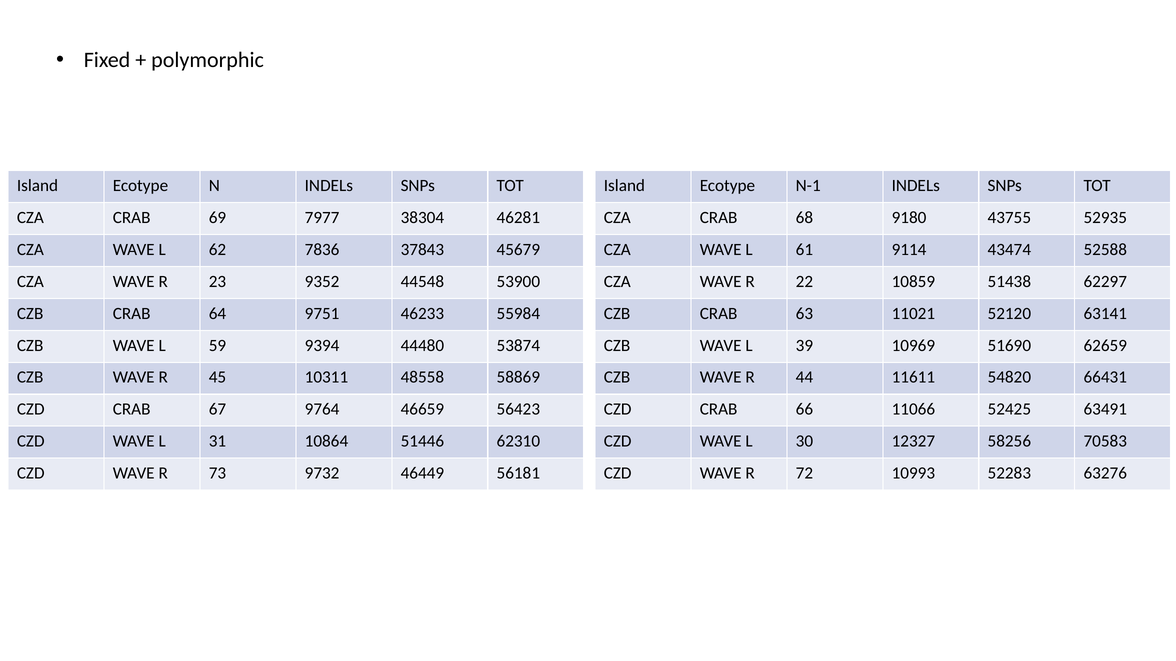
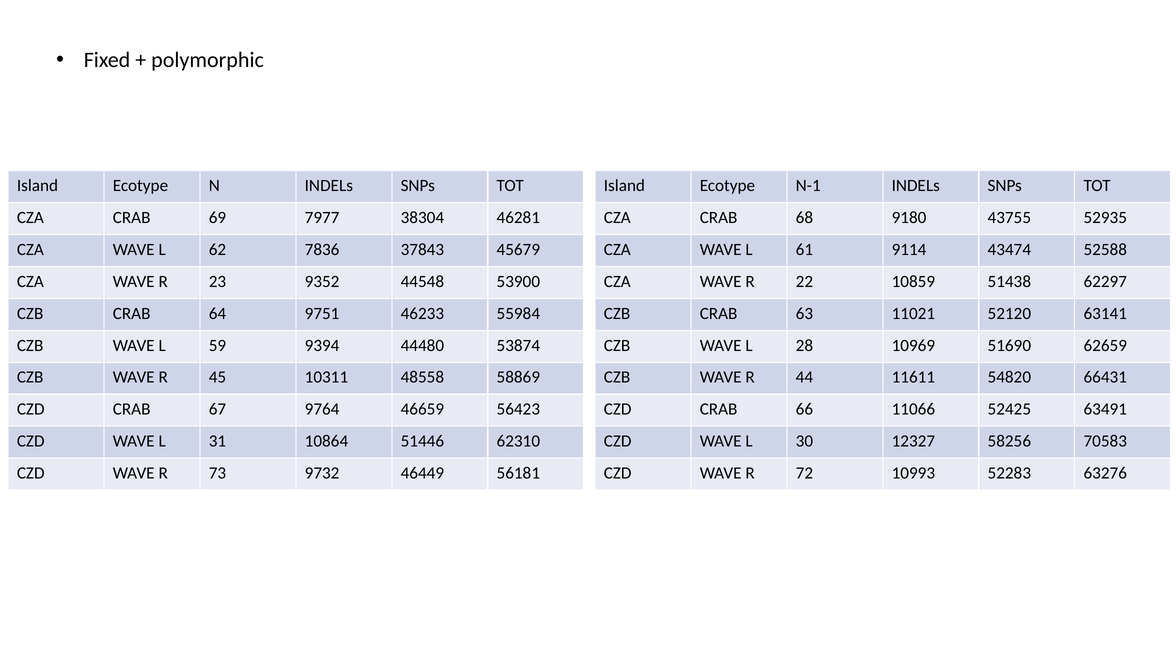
39: 39 -> 28 (804, 346)
